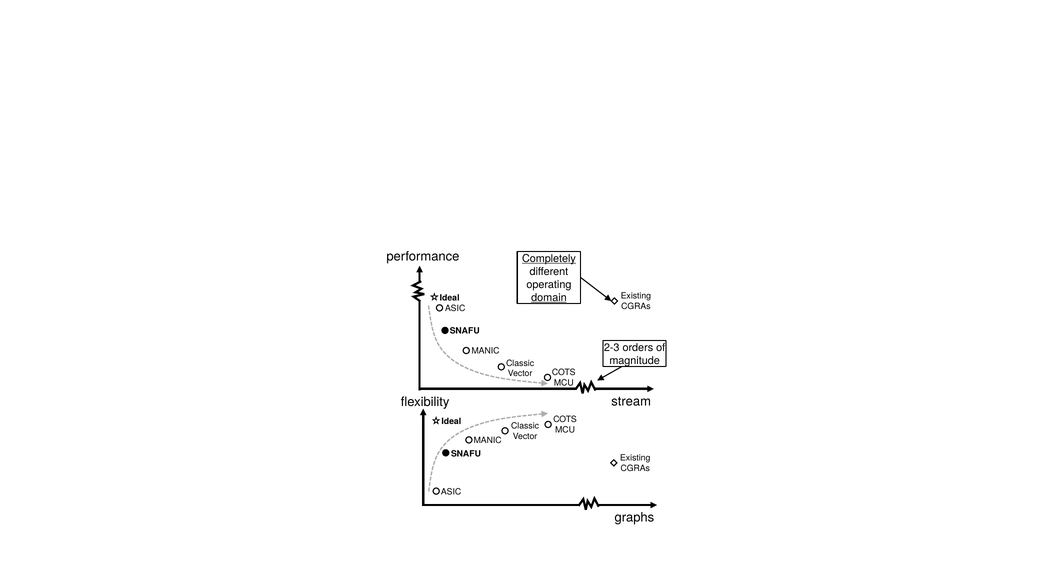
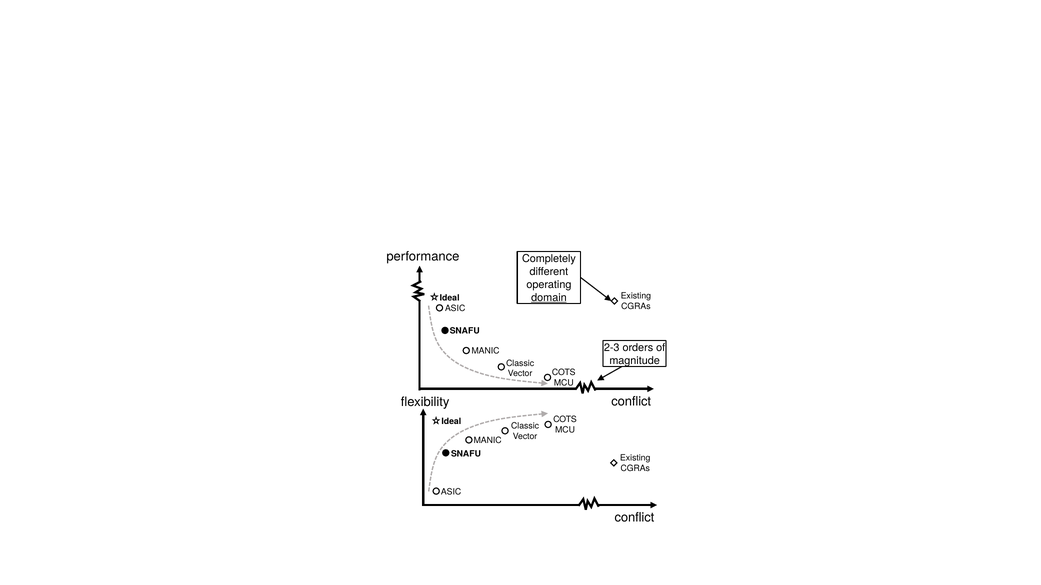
Completely underline: present -> none (549, 259)
stream: stream -> conflict (631, 402)
graphs: graphs -> conflict (634, 518)
